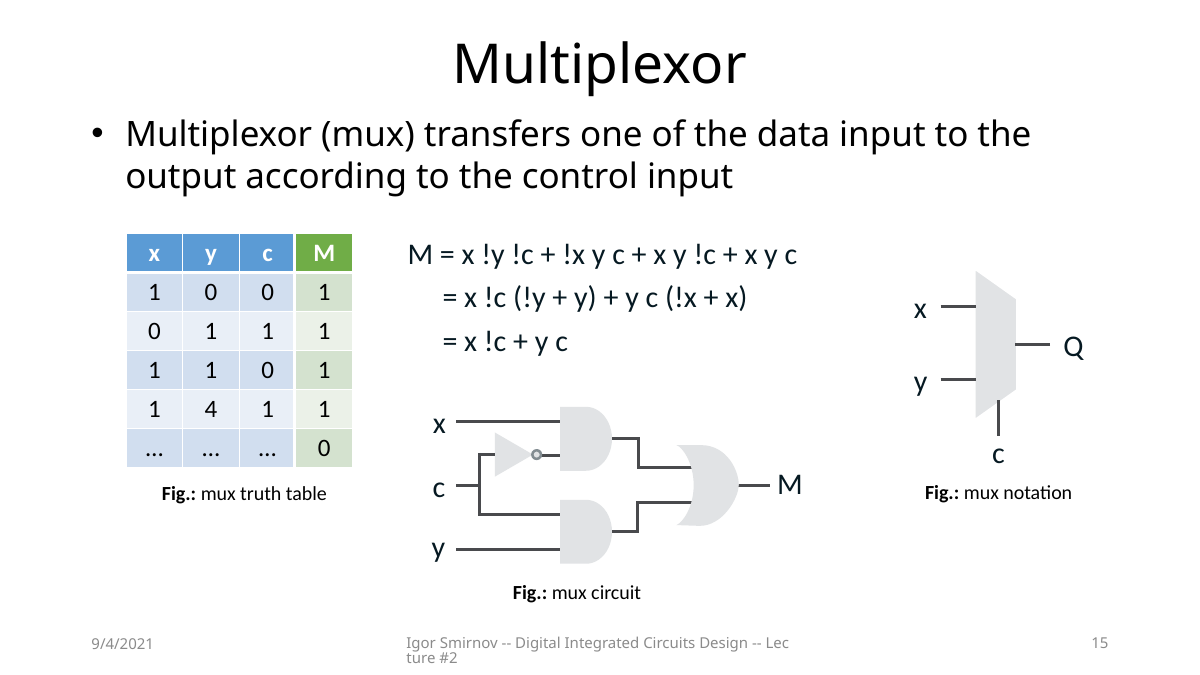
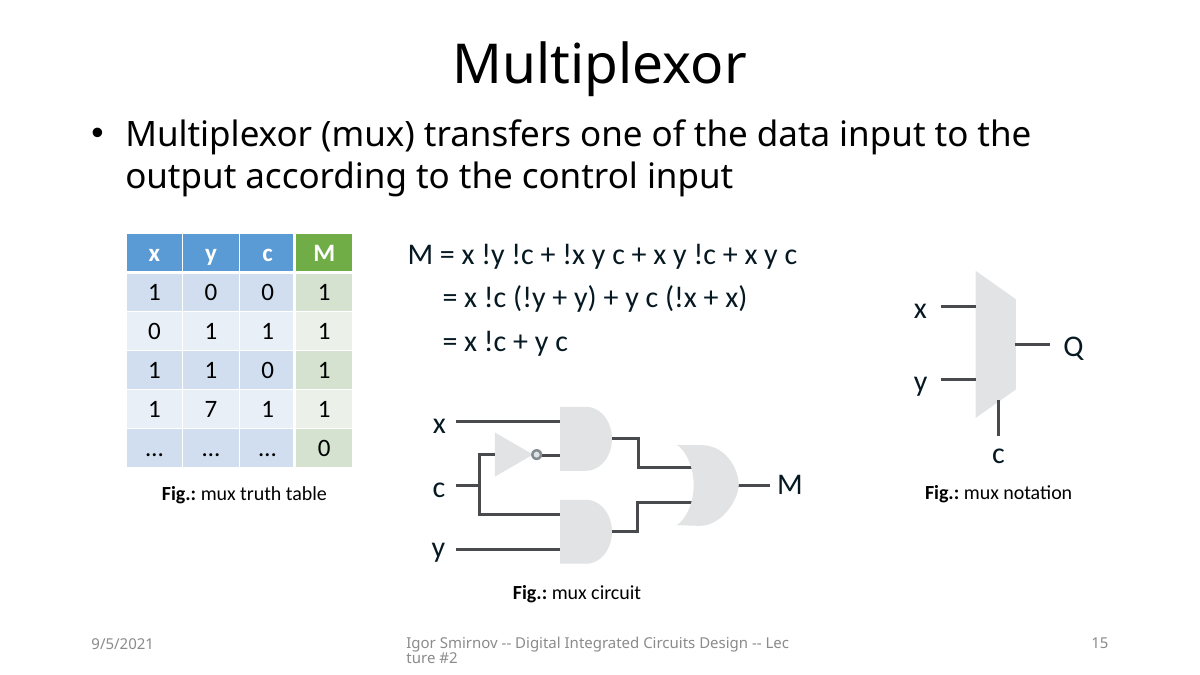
4: 4 -> 7 (211, 410)
9/4/2021: 9/4/2021 -> 9/5/2021 (123, 645)
